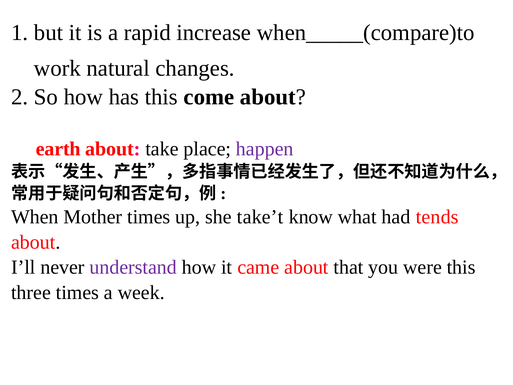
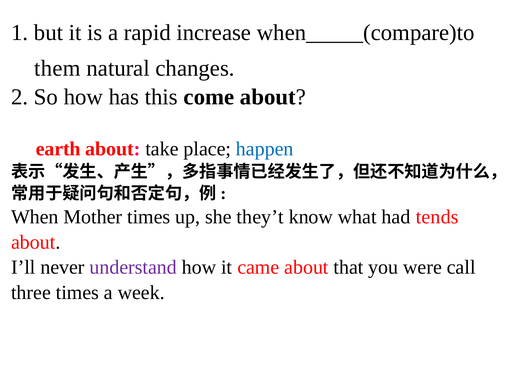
work: work -> them (57, 68)
happen colour: purple -> blue (265, 149)
take’t: take’t -> they’t (260, 217)
were this: this -> call (461, 267)
